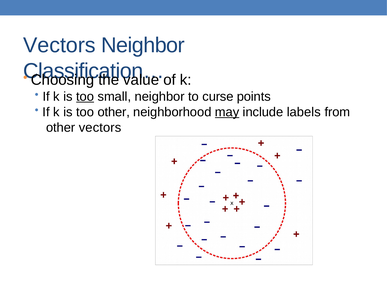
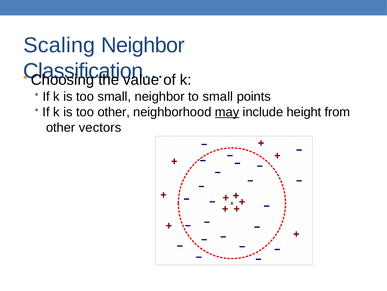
Vectors: Vectors -> Scaling (59, 45)
too underline: present -> none (85, 96)
to curse: curse -> small (218, 96)
labels: labels -> height (304, 112)
